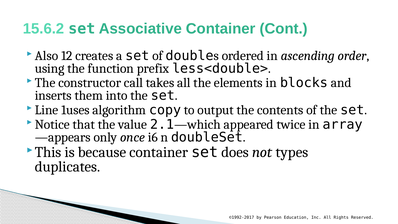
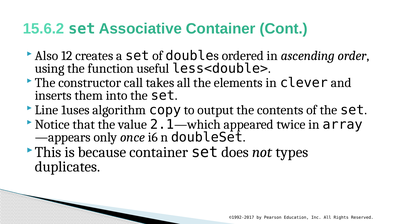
prefix: prefix -> useful (153, 68)
blocks: blocks -> clever (304, 83)
